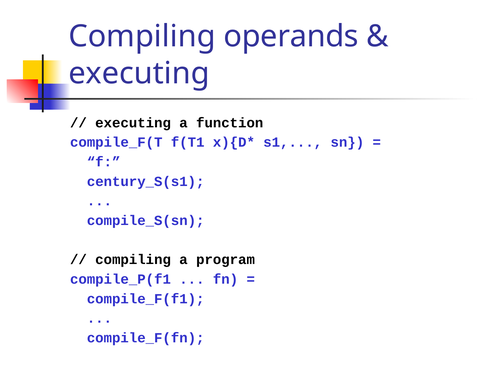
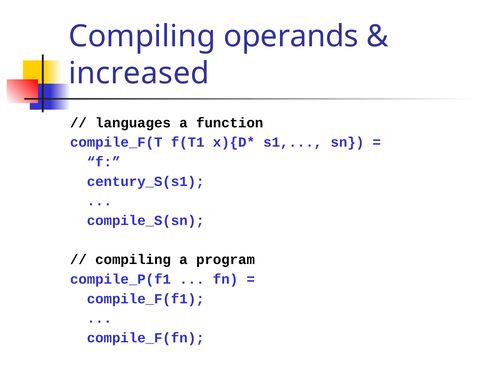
executing: executing -> increased (139, 73)
executing: executing -> languages (133, 123)
